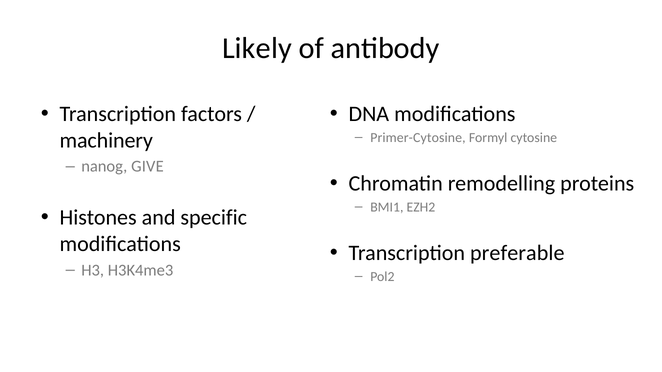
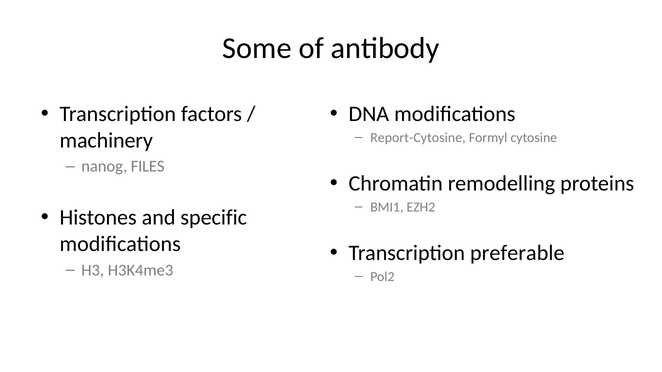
Likely: Likely -> Some (257, 48)
Primer-Cytosine: Primer-Cytosine -> Report-Cytosine (418, 138)
GIVE: GIVE -> FILES (148, 167)
